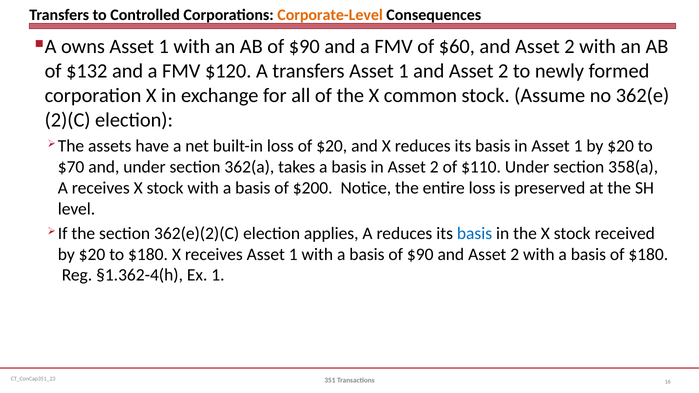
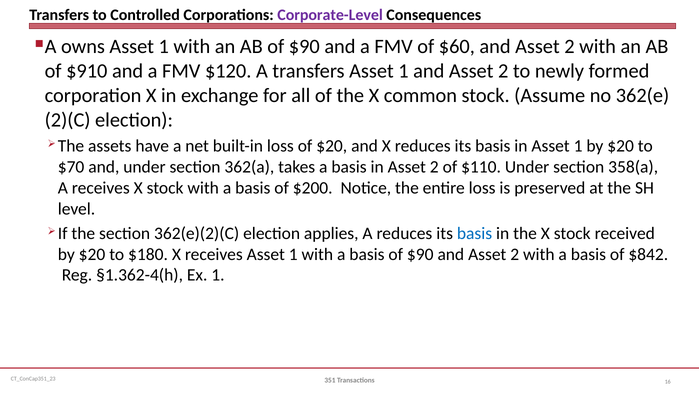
Corporate-Level colour: orange -> purple (330, 15)
$132: $132 -> $910 (87, 71)
of $180: $180 -> $842 (648, 254)
